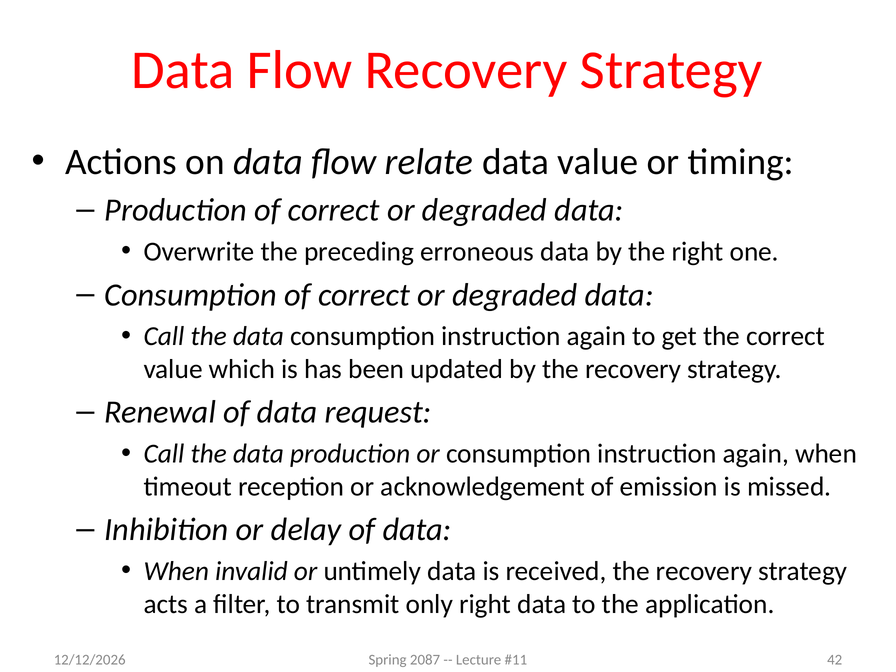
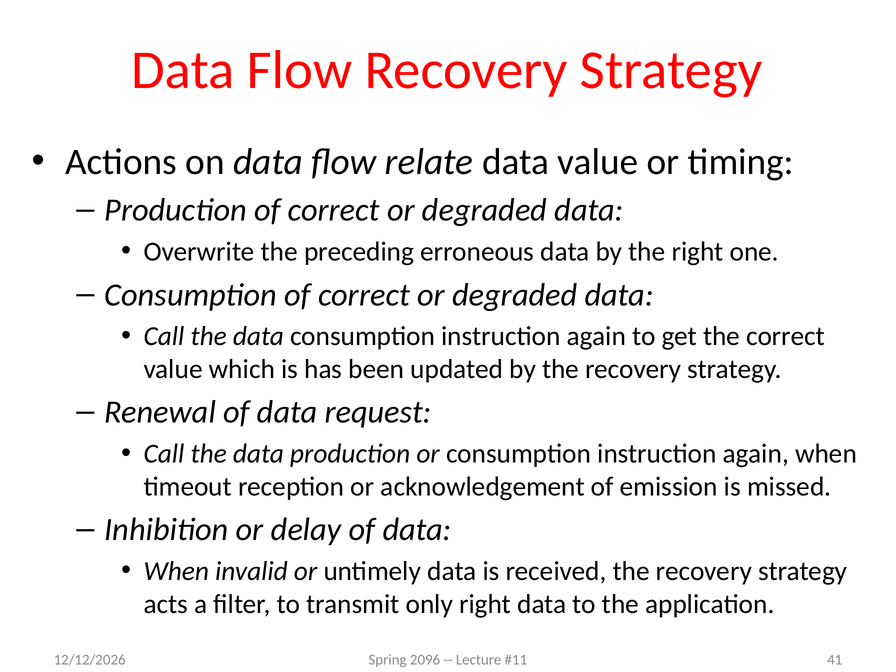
2087: 2087 -> 2096 (425, 660)
42: 42 -> 41 (835, 660)
